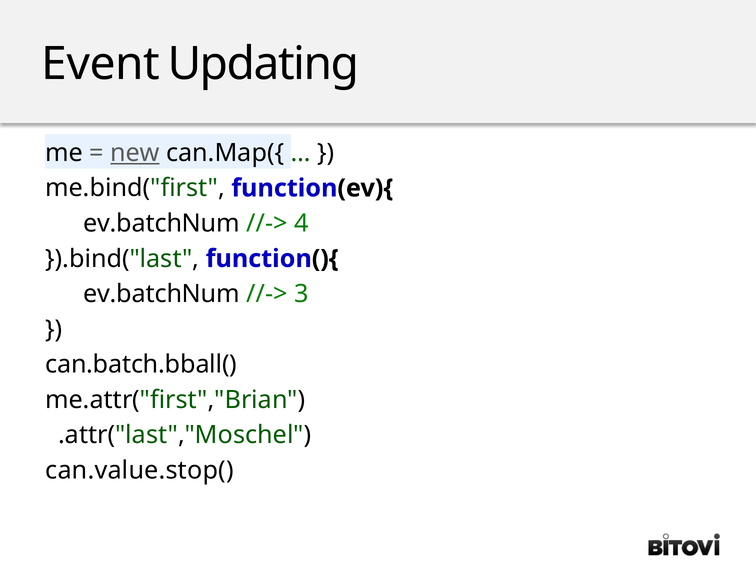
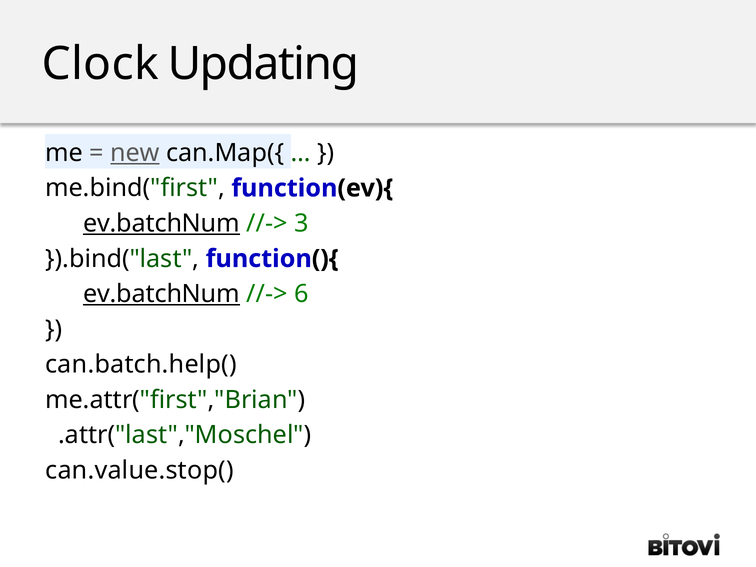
Event: Event -> Clock (100, 64)
ev.batchNum underline: none -> present (162, 223)
4: 4 -> 3 (301, 223)
ev.batchNum underline: none -> present (162, 294)
3: 3 -> 6 (301, 294)
can.batch.bball(: can.batch.bball( -> can.batch.help( (141, 365)
